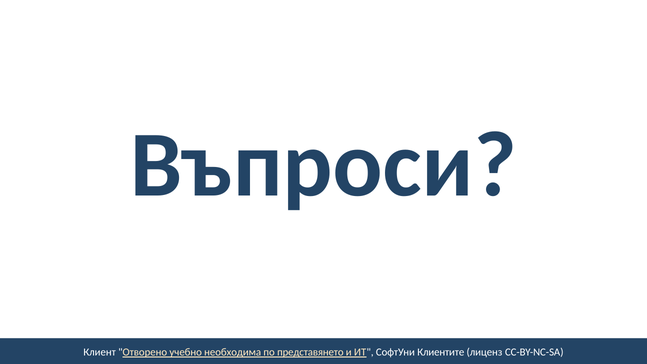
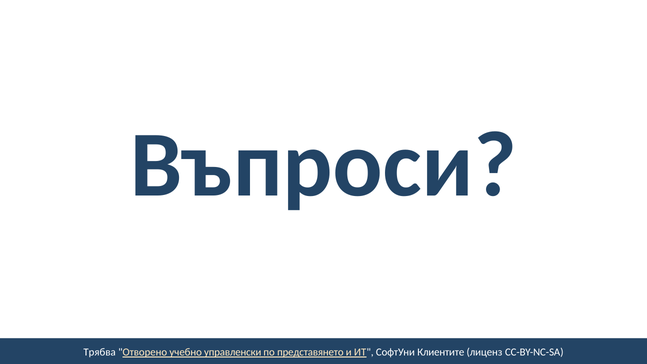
Клиент: Клиент -> Трябва (100, 352)
необходима: необходима -> управленски (233, 352)
